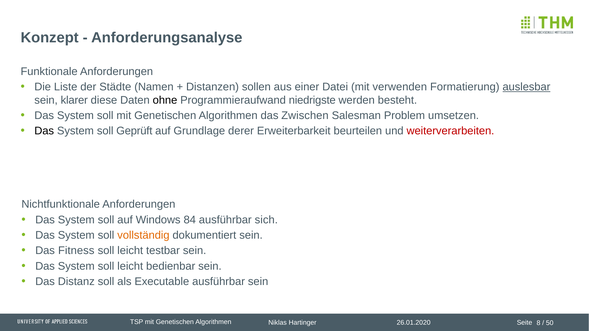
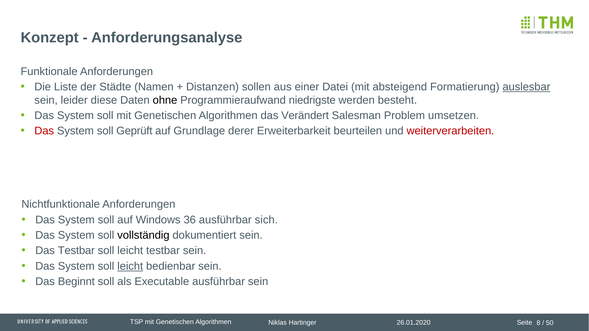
verwenden: verwenden -> absteigend (400, 87)
klarer: klarer -> leider (74, 100)
Zwischen: Zwischen -> Verändert (305, 116)
Das colour: black -> red (44, 131)
84: 84 -> 36 (190, 220)
vollständig colour: orange -> black (143, 235)
Das Fitness: Fitness -> Testbar (76, 251)
leicht underline: none -> present (130, 266)
Distanz: Distanz -> Beginnt (76, 282)
